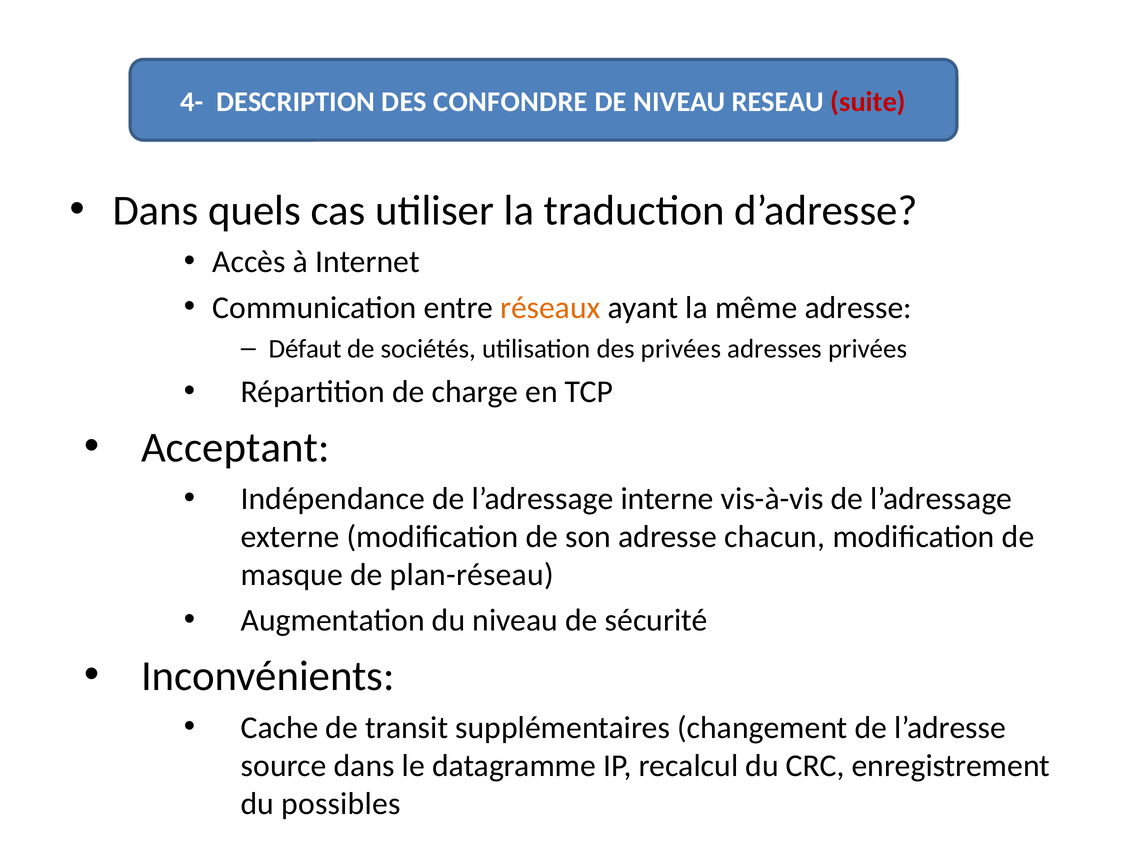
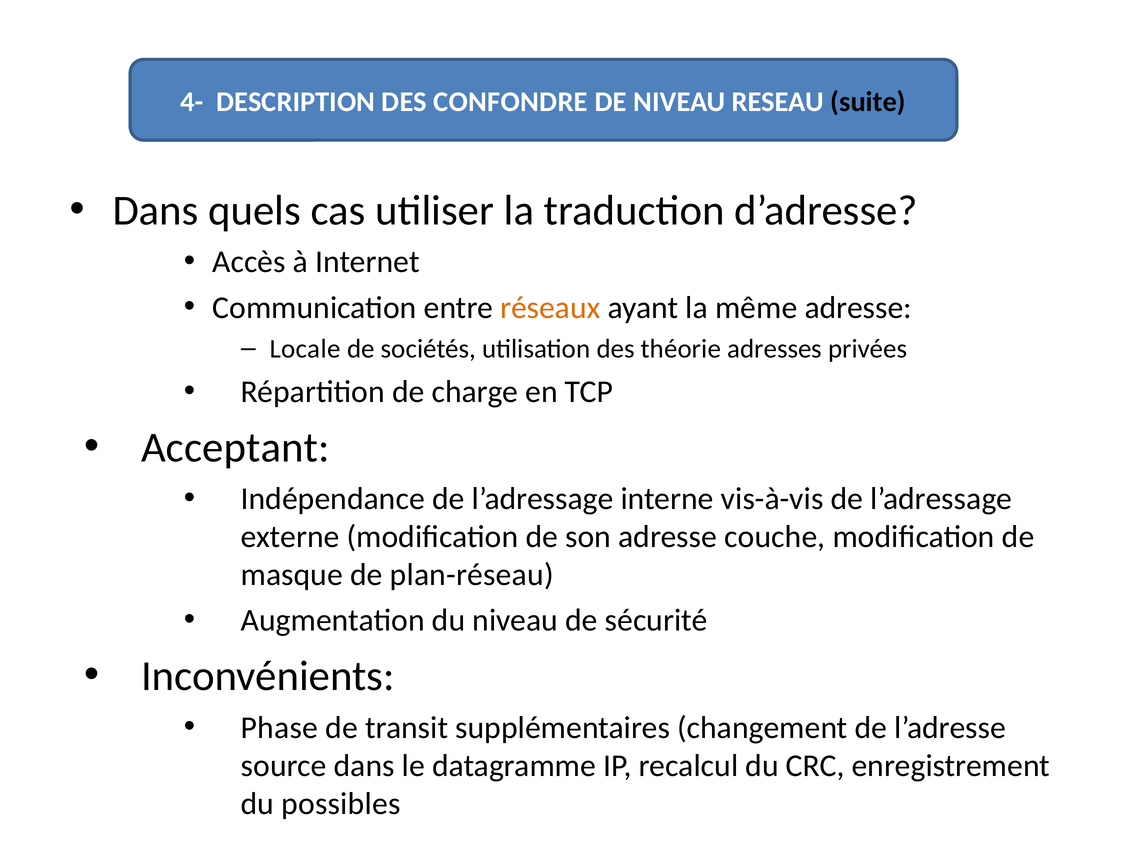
suite colour: red -> black (868, 102)
Défaut: Défaut -> Locale (305, 349)
des privées: privées -> théorie (681, 349)
chacun: chacun -> couche (775, 537)
Cache: Cache -> Phase (280, 728)
